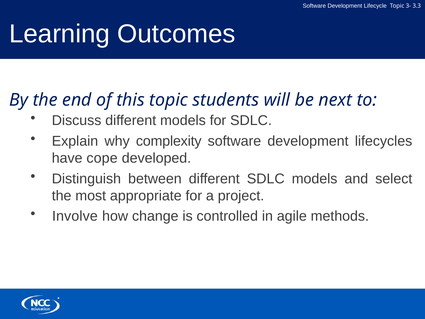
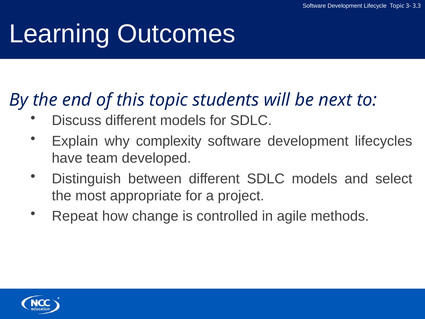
cope: cope -> team (102, 158)
Involve: Involve -> Repeat (75, 216)
